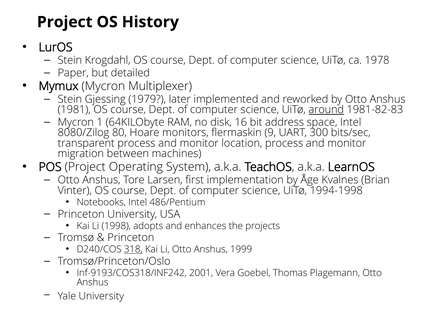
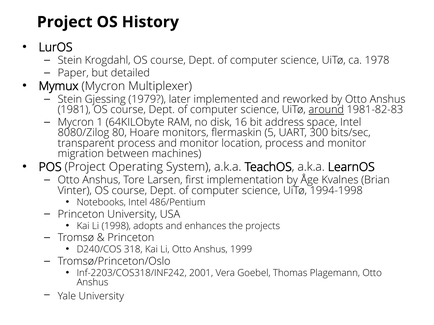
9: 9 -> 5 (270, 133)
318 underline: present -> none (133, 250)
Inf-9193/COS318/INF242: Inf-9193/COS318/INF242 -> Inf-2203/COS318/INF242 (132, 273)
